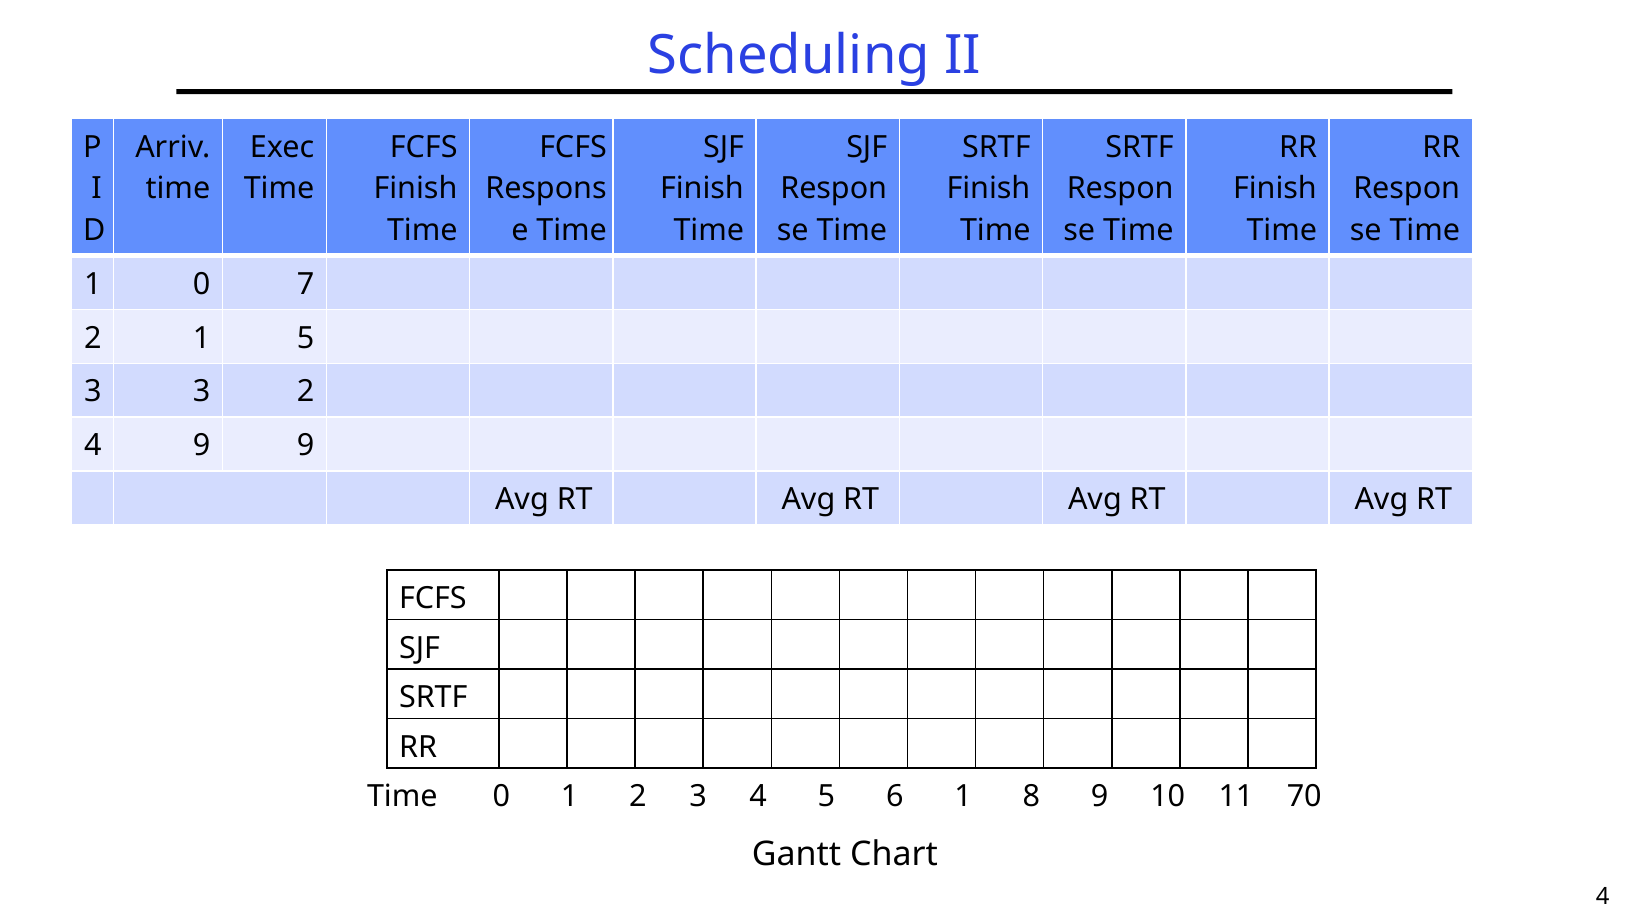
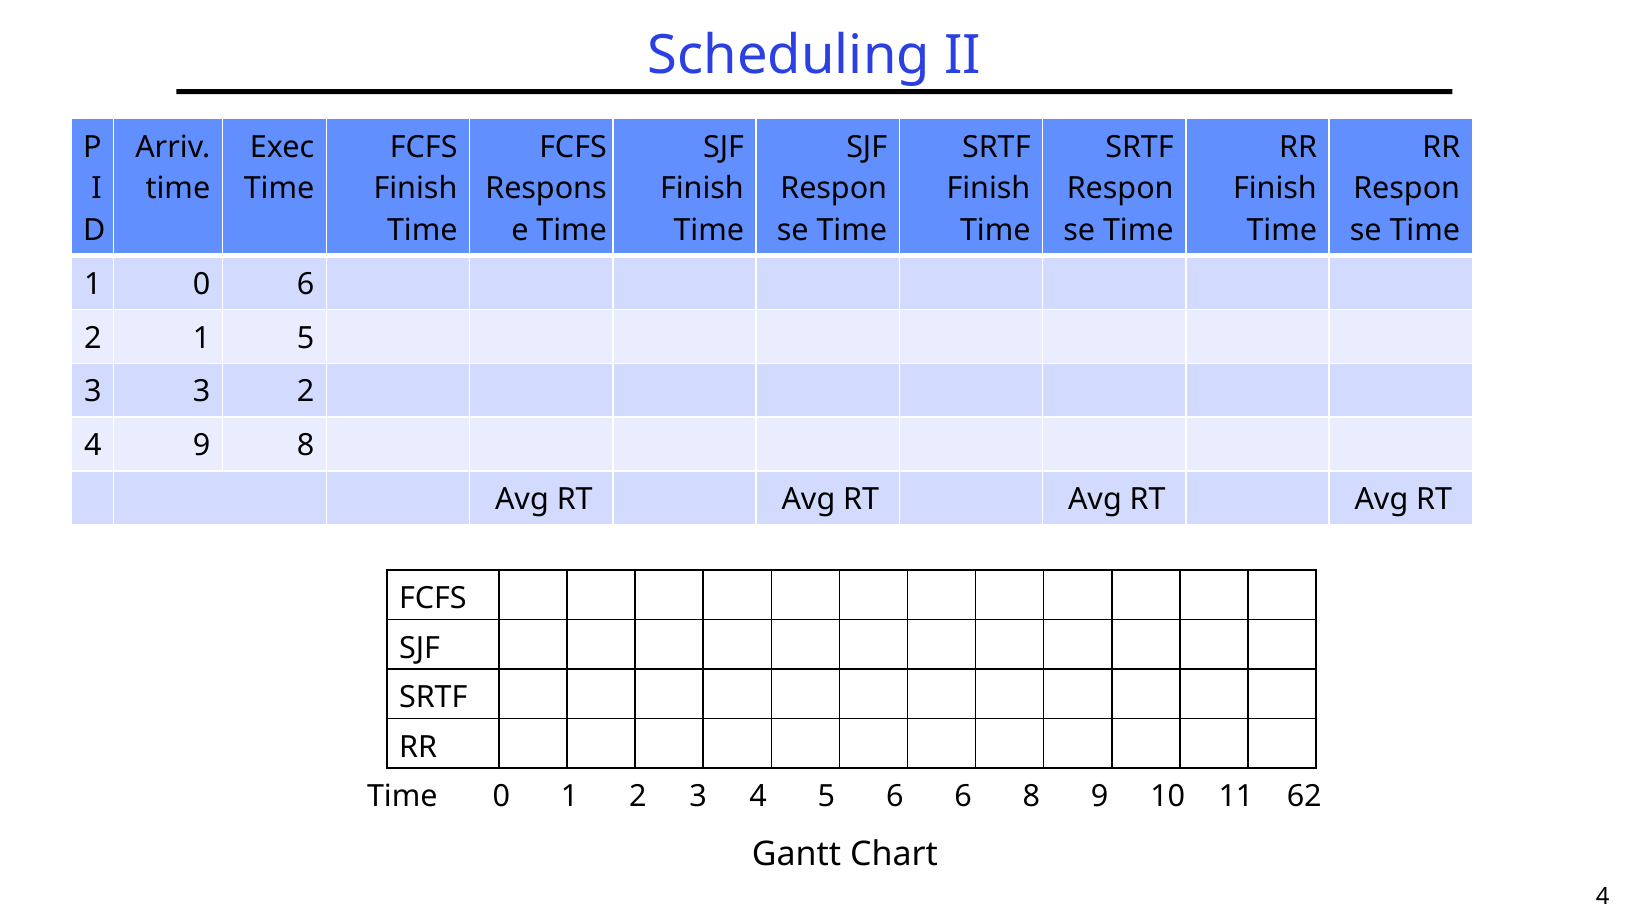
0 7: 7 -> 6 (306, 284)
9 9: 9 -> 8 (306, 446)
6 1: 1 -> 6 (963, 797)
70: 70 -> 62 (1304, 797)
